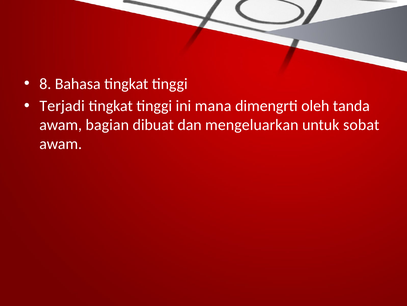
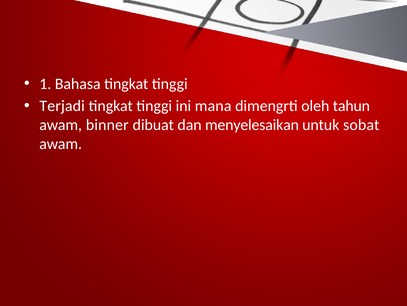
8: 8 -> 1 (45, 84)
tanda: tanda -> tahun (351, 106)
bagian: bagian -> binner (107, 125)
mengeluarkan: mengeluarkan -> menyelesaikan (252, 125)
